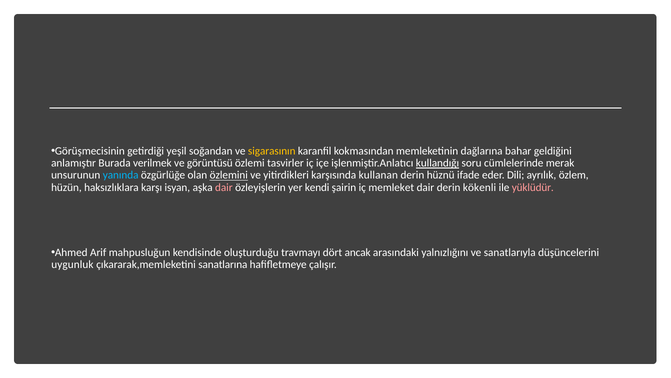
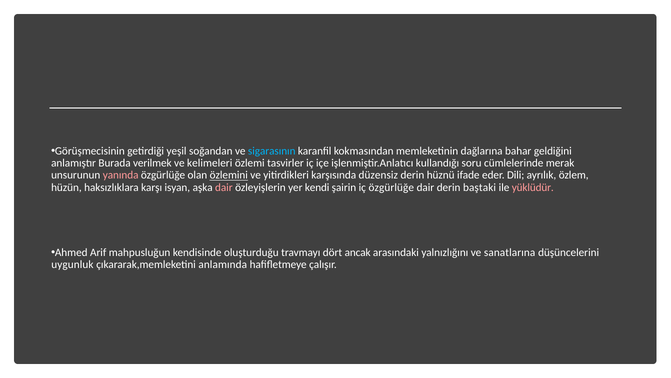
sigarasının colour: yellow -> light blue (272, 151)
görüntüsü: görüntüsü -> kelimeleri (210, 163)
kullandığı underline: present -> none (437, 163)
yanında colour: light blue -> pink (121, 175)
kullanan: kullanan -> düzensiz (378, 175)
iç memleket: memleket -> özgürlüğe (391, 187)
kökenli: kökenli -> baştaki (480, 187)
sanatlarıyla: sanatlarıyla -> sanatlarına (510, 252)
sanatlarına: sanatlarına -> anlamında (223, 264)
